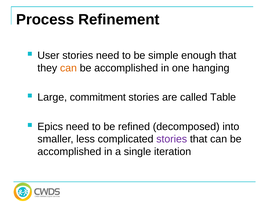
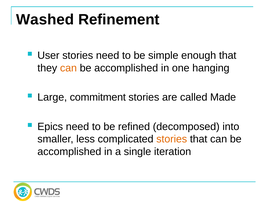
Process: Process -> Washed (45, 20)
Table: Table -> Made (223, 97)
stories colour: purple -> orange (172, 139)
